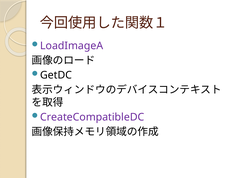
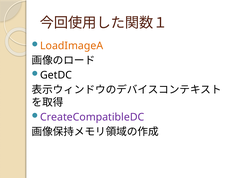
LoadImageA colour: purple -> orange (72, 46)
